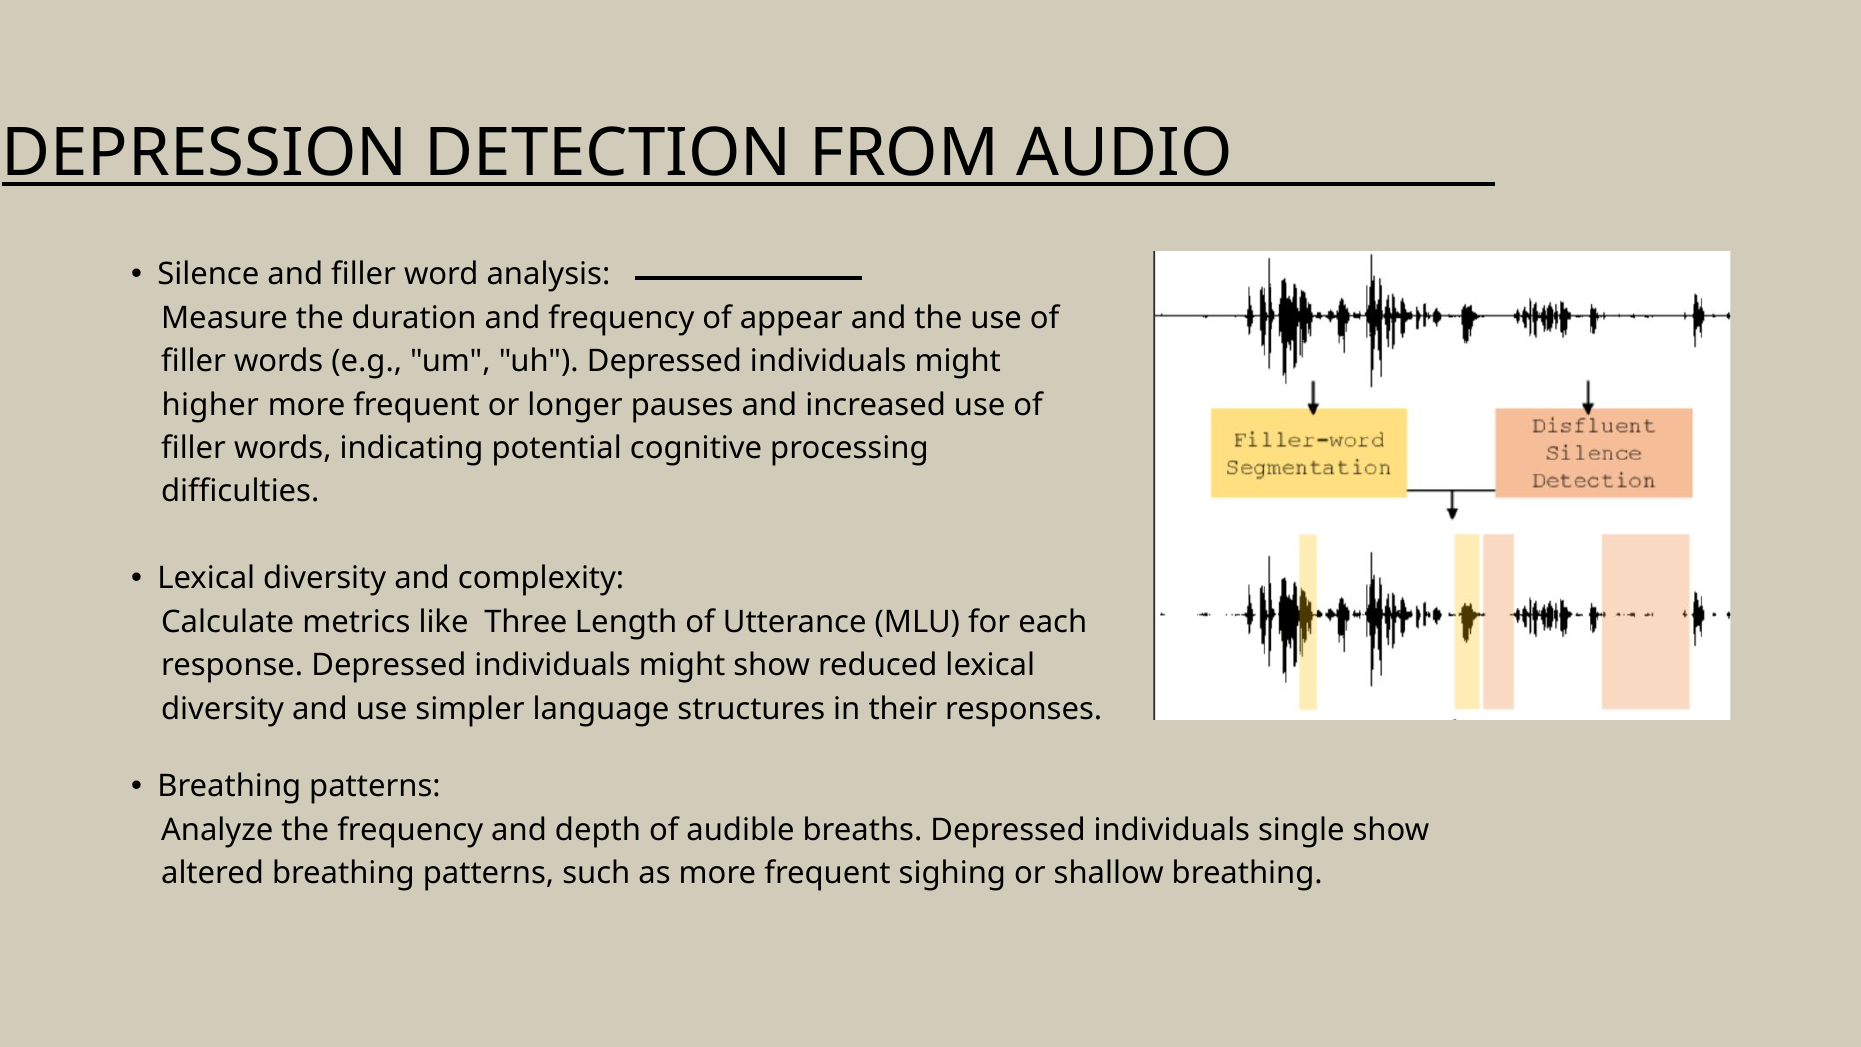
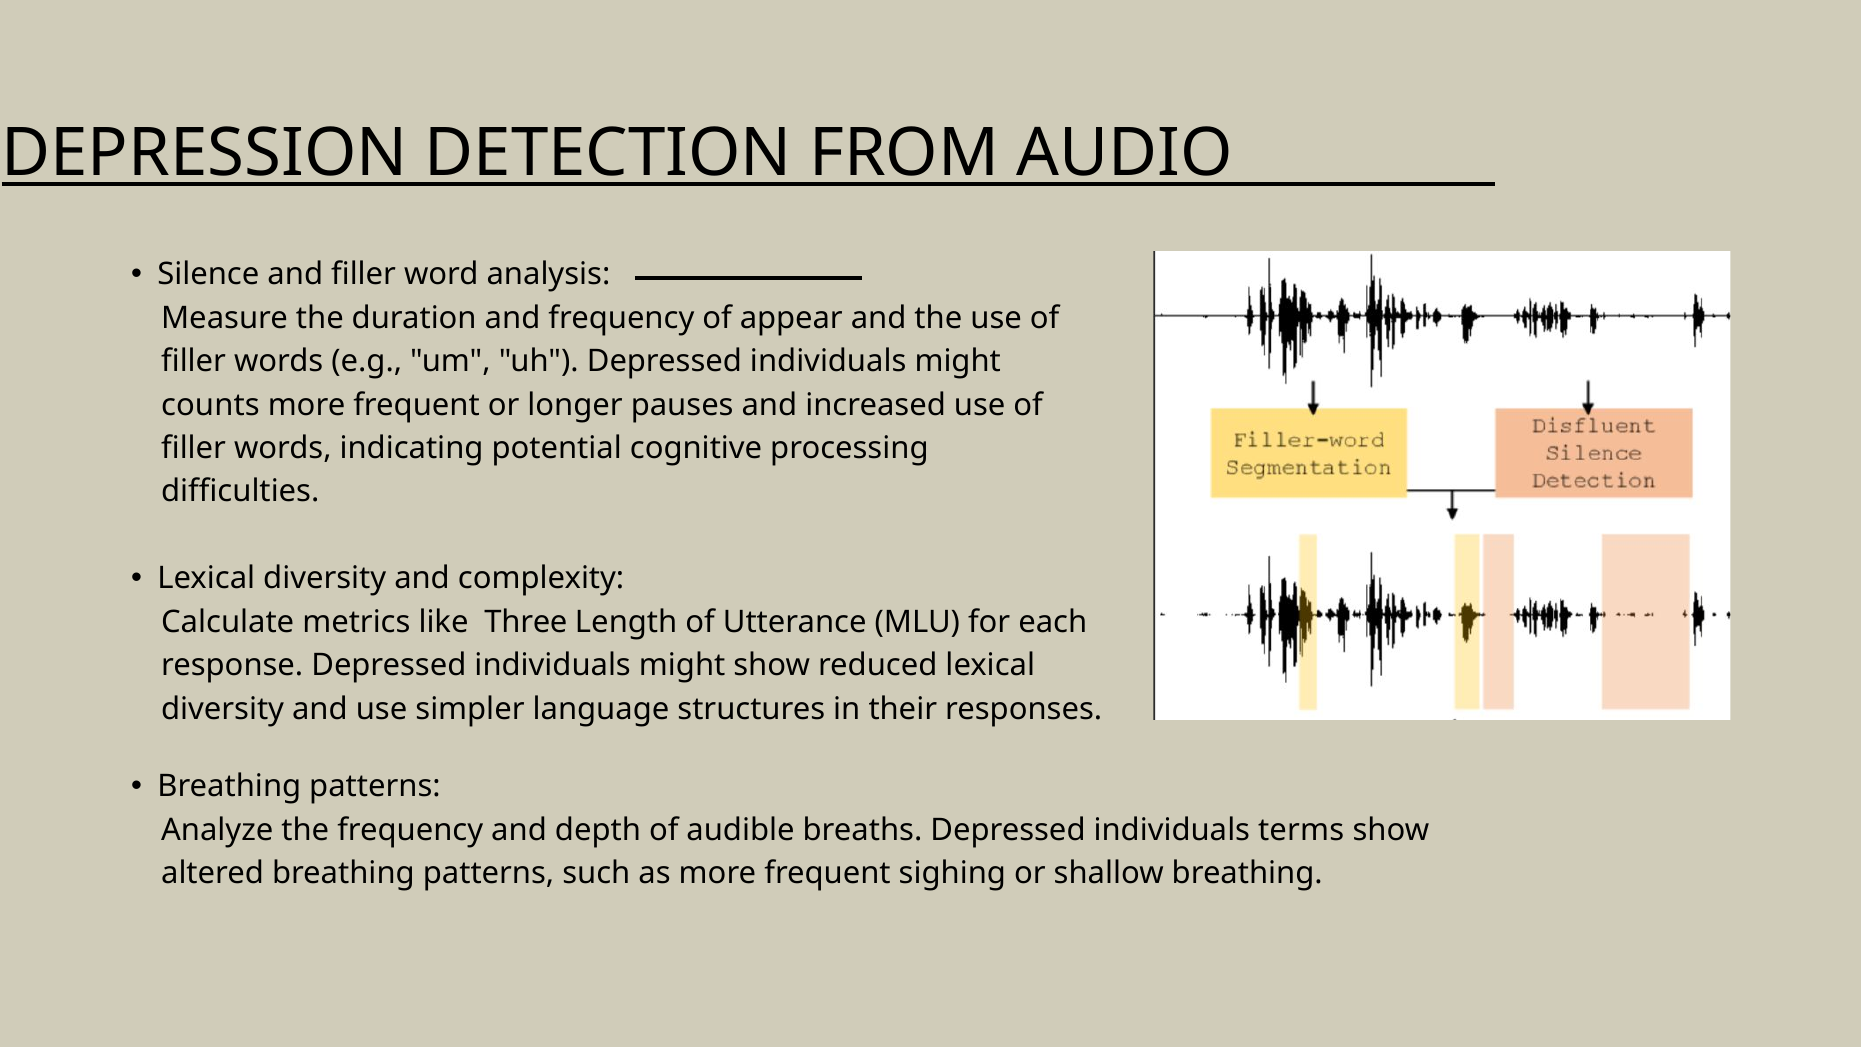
higher: higher -> counts (210, 405)
single: single -> terms (1301, 830)
